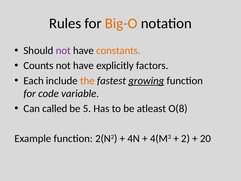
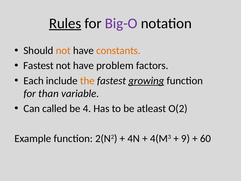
Rules underline: none -> present (65, 23)
Big-O colour: orange -> purple (121, 23)
not colour: purple -> orange (63, 51)
Counts: Counts -> Fastest (39, 66)
explicitly: explicitly -> problem (115, 66)
code: code -> than (48, 93)
5: 5 -> 4 (87, 108)
O(8: O(8 -> O(2 (178, 108)
2: 2 -> 9 (186, 138)
20: 20 -> 60 (205, 138)
